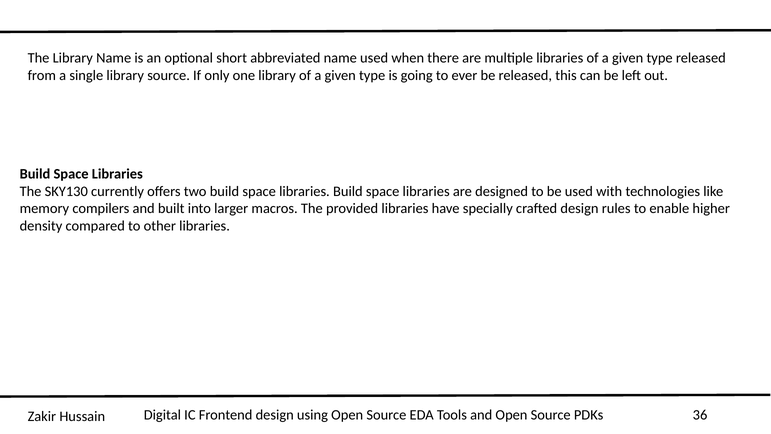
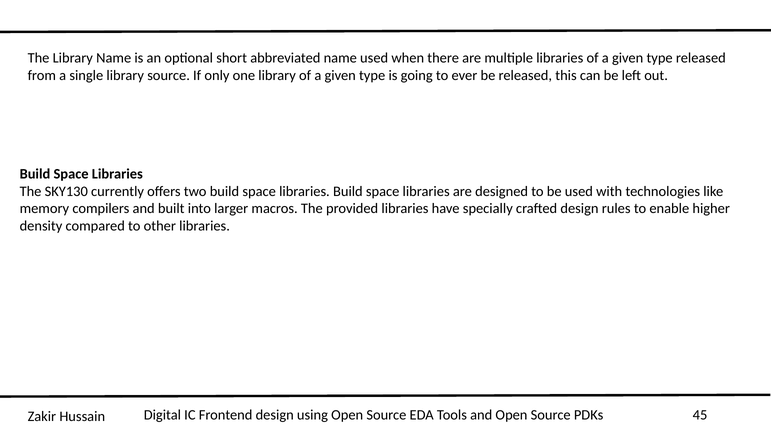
36: 36 -> 45 (700, 415)
